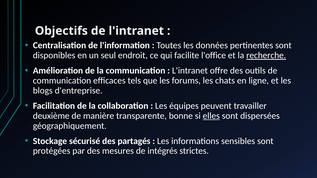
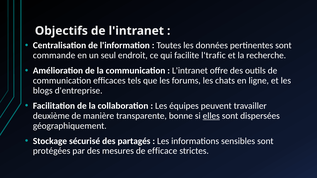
disponibles: disponibles -> commande (54, 55)
l'office: l'office -> l'trafic (214, 55)
recherche underline: present -> none (266, 55)
intégrés: intégrés -> efficace (162, 151)
